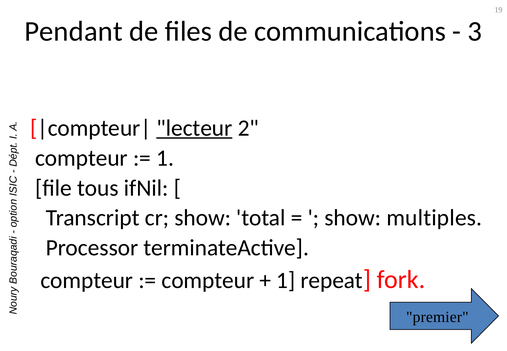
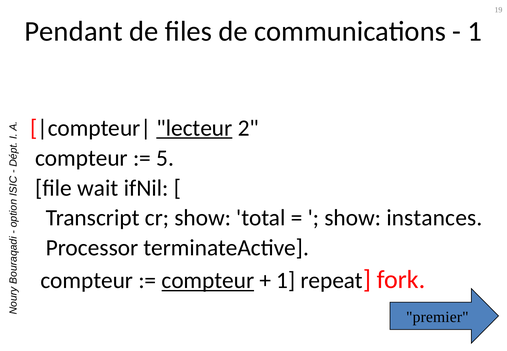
3: 3 -> 1 (475, 31)
1: 1 -> 5 (165, 158)
tous: tous -> wait (98, 188)
multiples: multiples -> instances (434, 218)
compteur underline: none -> present (208, 281)
